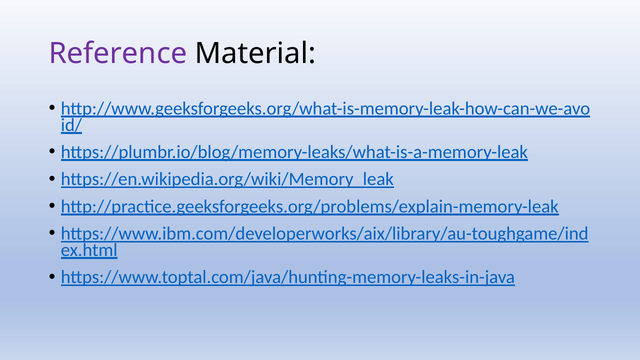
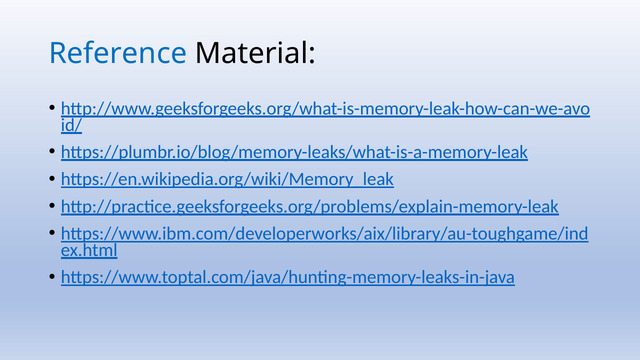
Reference colour: purple -> blue (118, 54)
